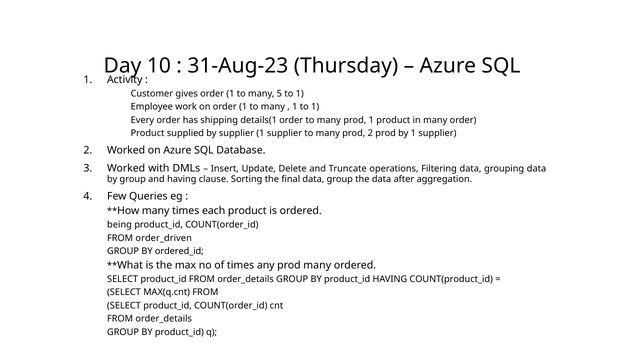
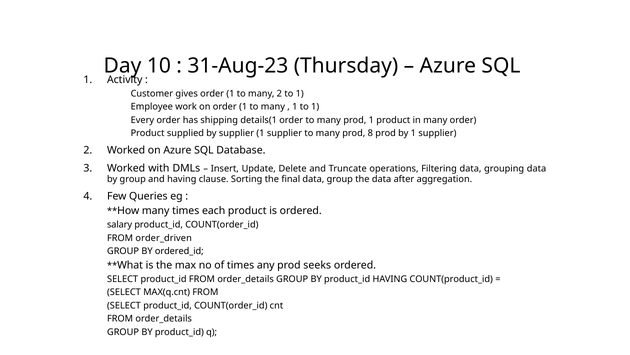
many 5: 5 -> 2 (279, 93)
prod 2: 2 -> 8 (370, 133)
being: being -> salary (120, 224)
prod many: many -> seeks (317, 265)
